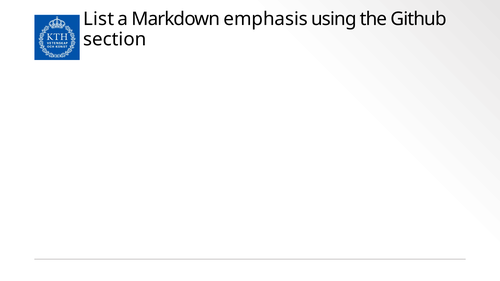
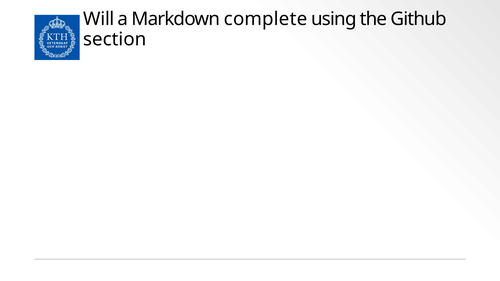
List: List -> Will (99, 19)
emphasis: emphasis -> complete (266, 19)
